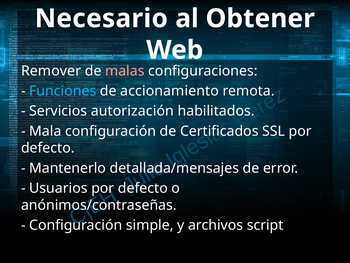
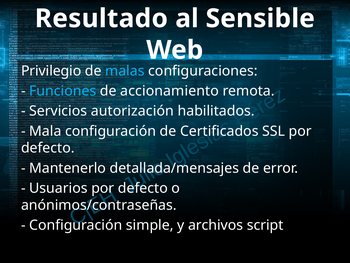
Necesario: Necesario -> Resultado (101, 18)
Obtener: Obtener -> Sensible (260, 18)
Remover: Remover -> Privilegio (51, 71)
malas colour: pink -> light blue (125, 71)
